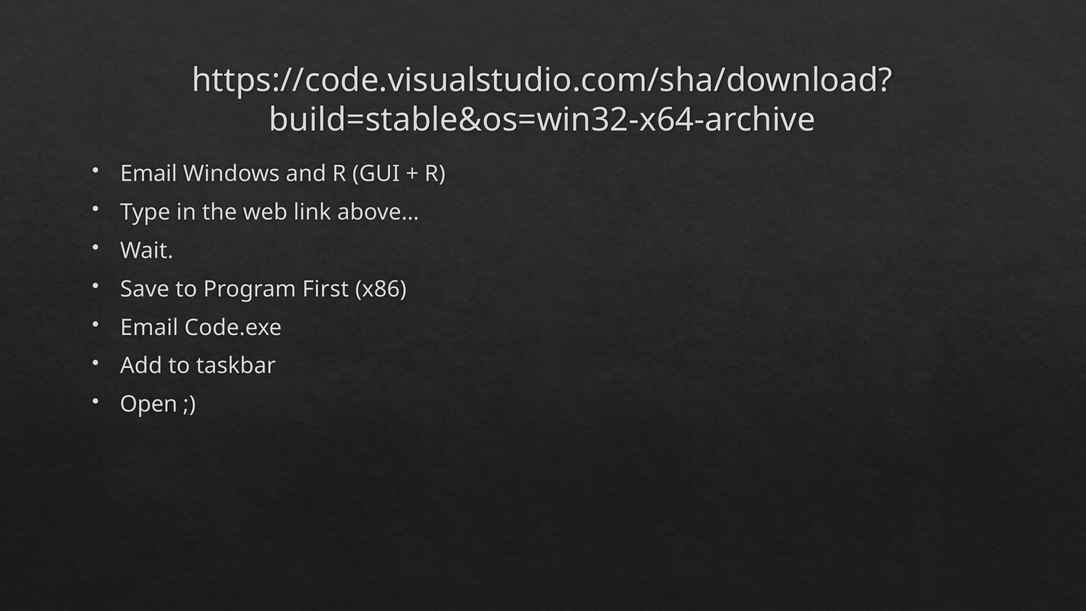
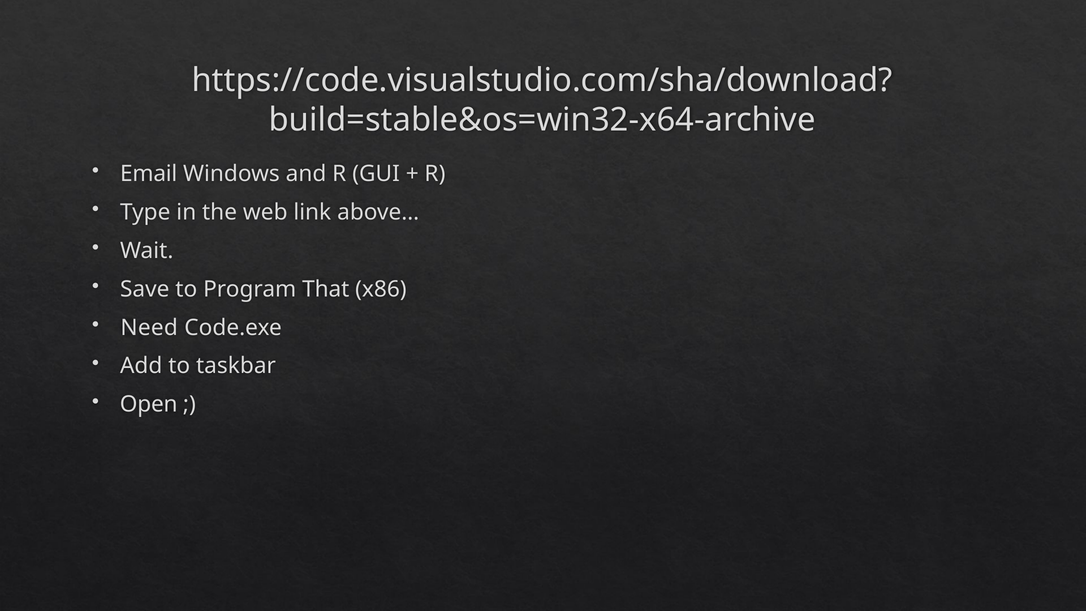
First: First -> That (326, 289)
Email: Email -> Need (149, 327)
